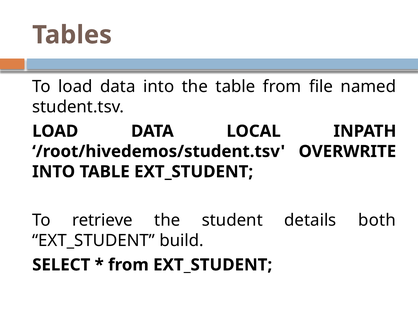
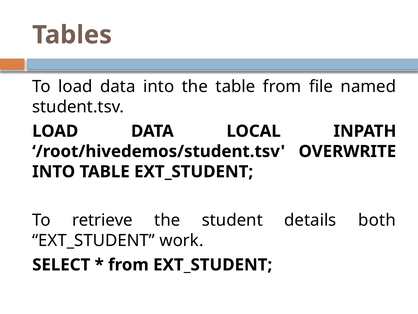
build: build -> work (181, 240)
